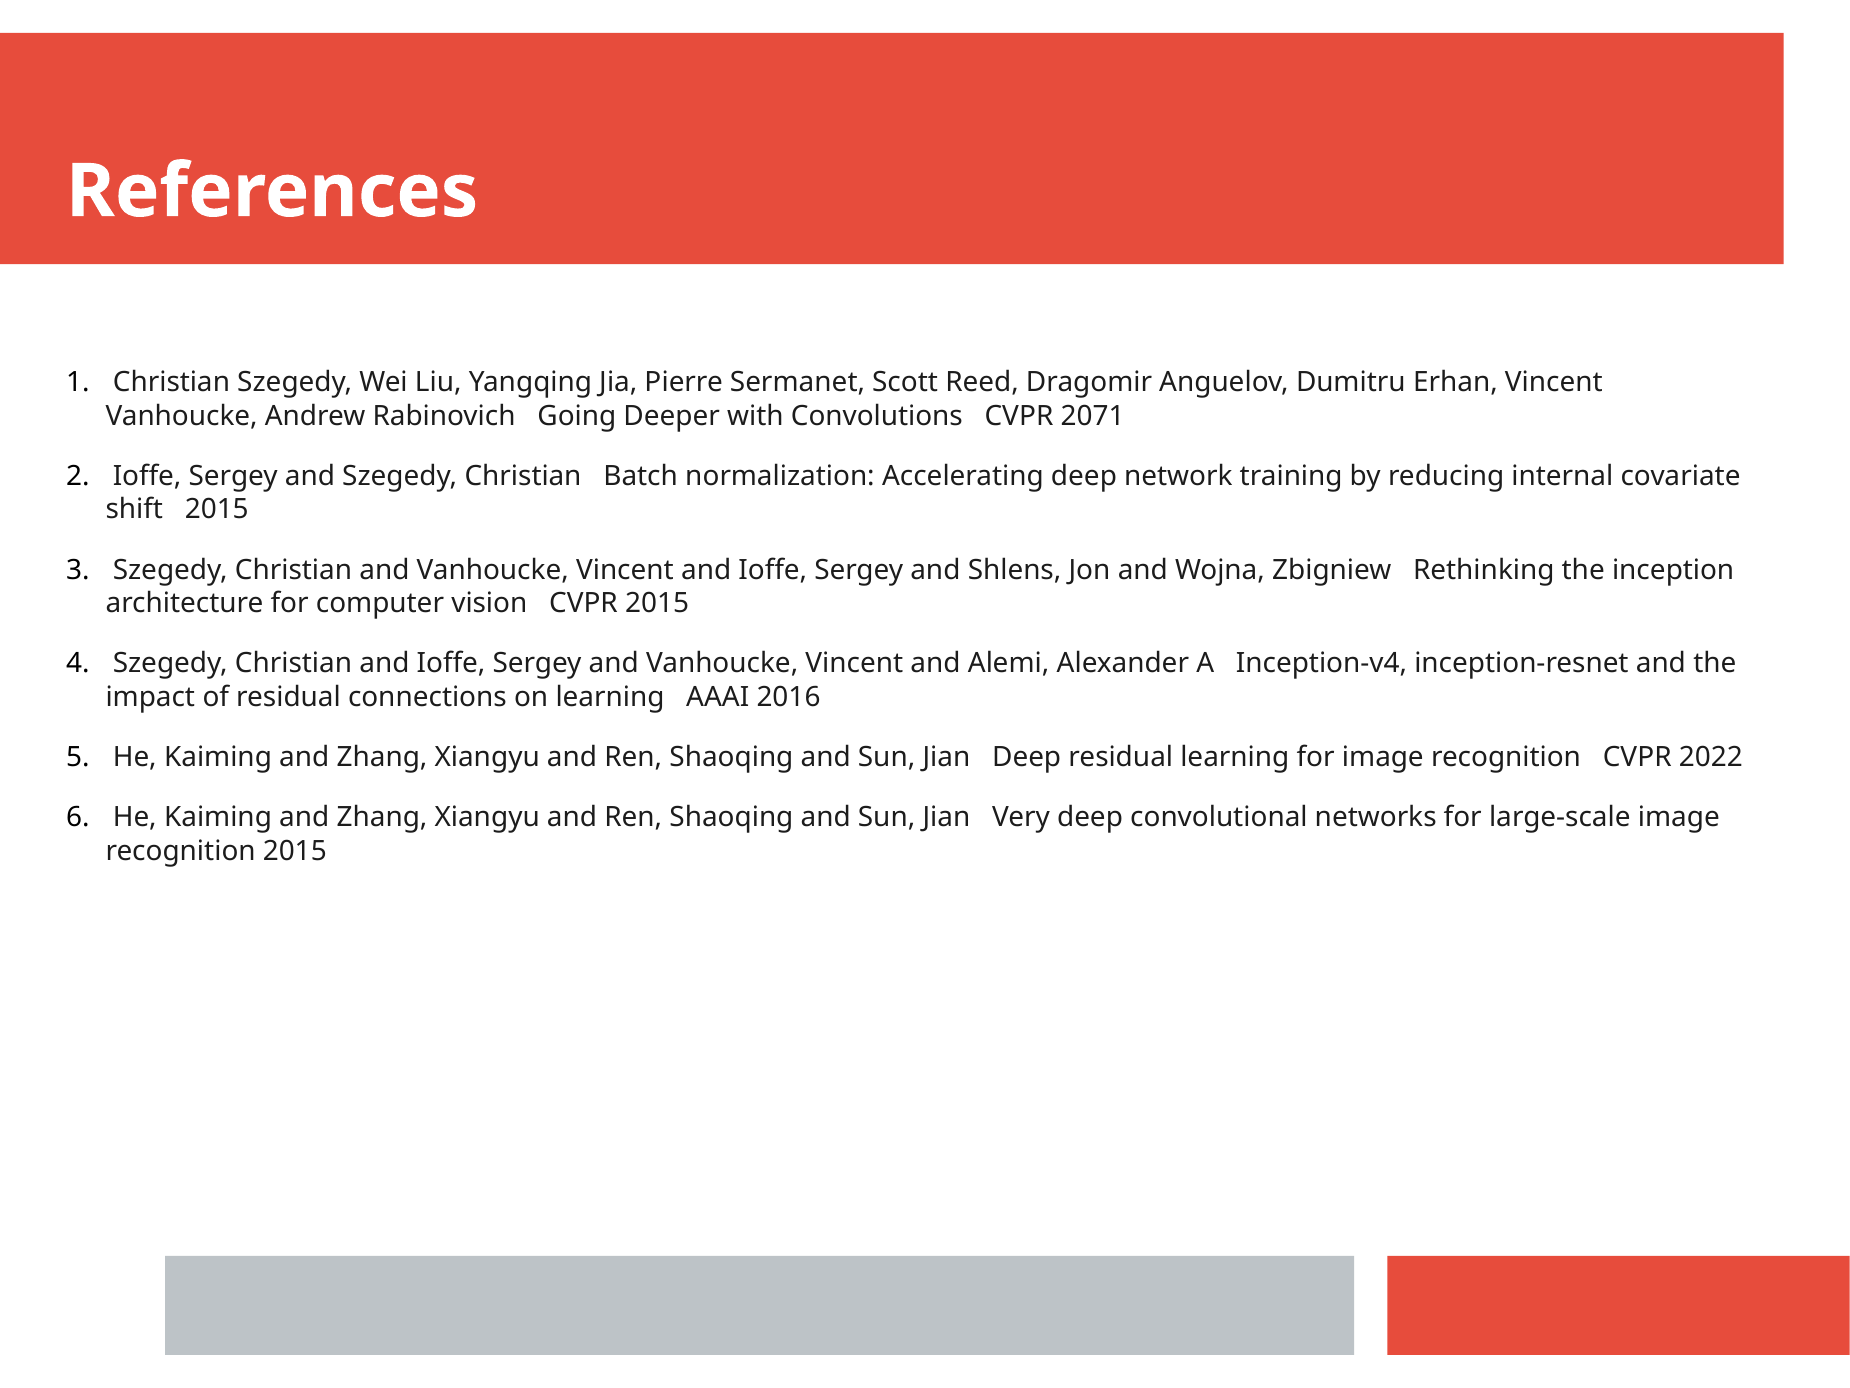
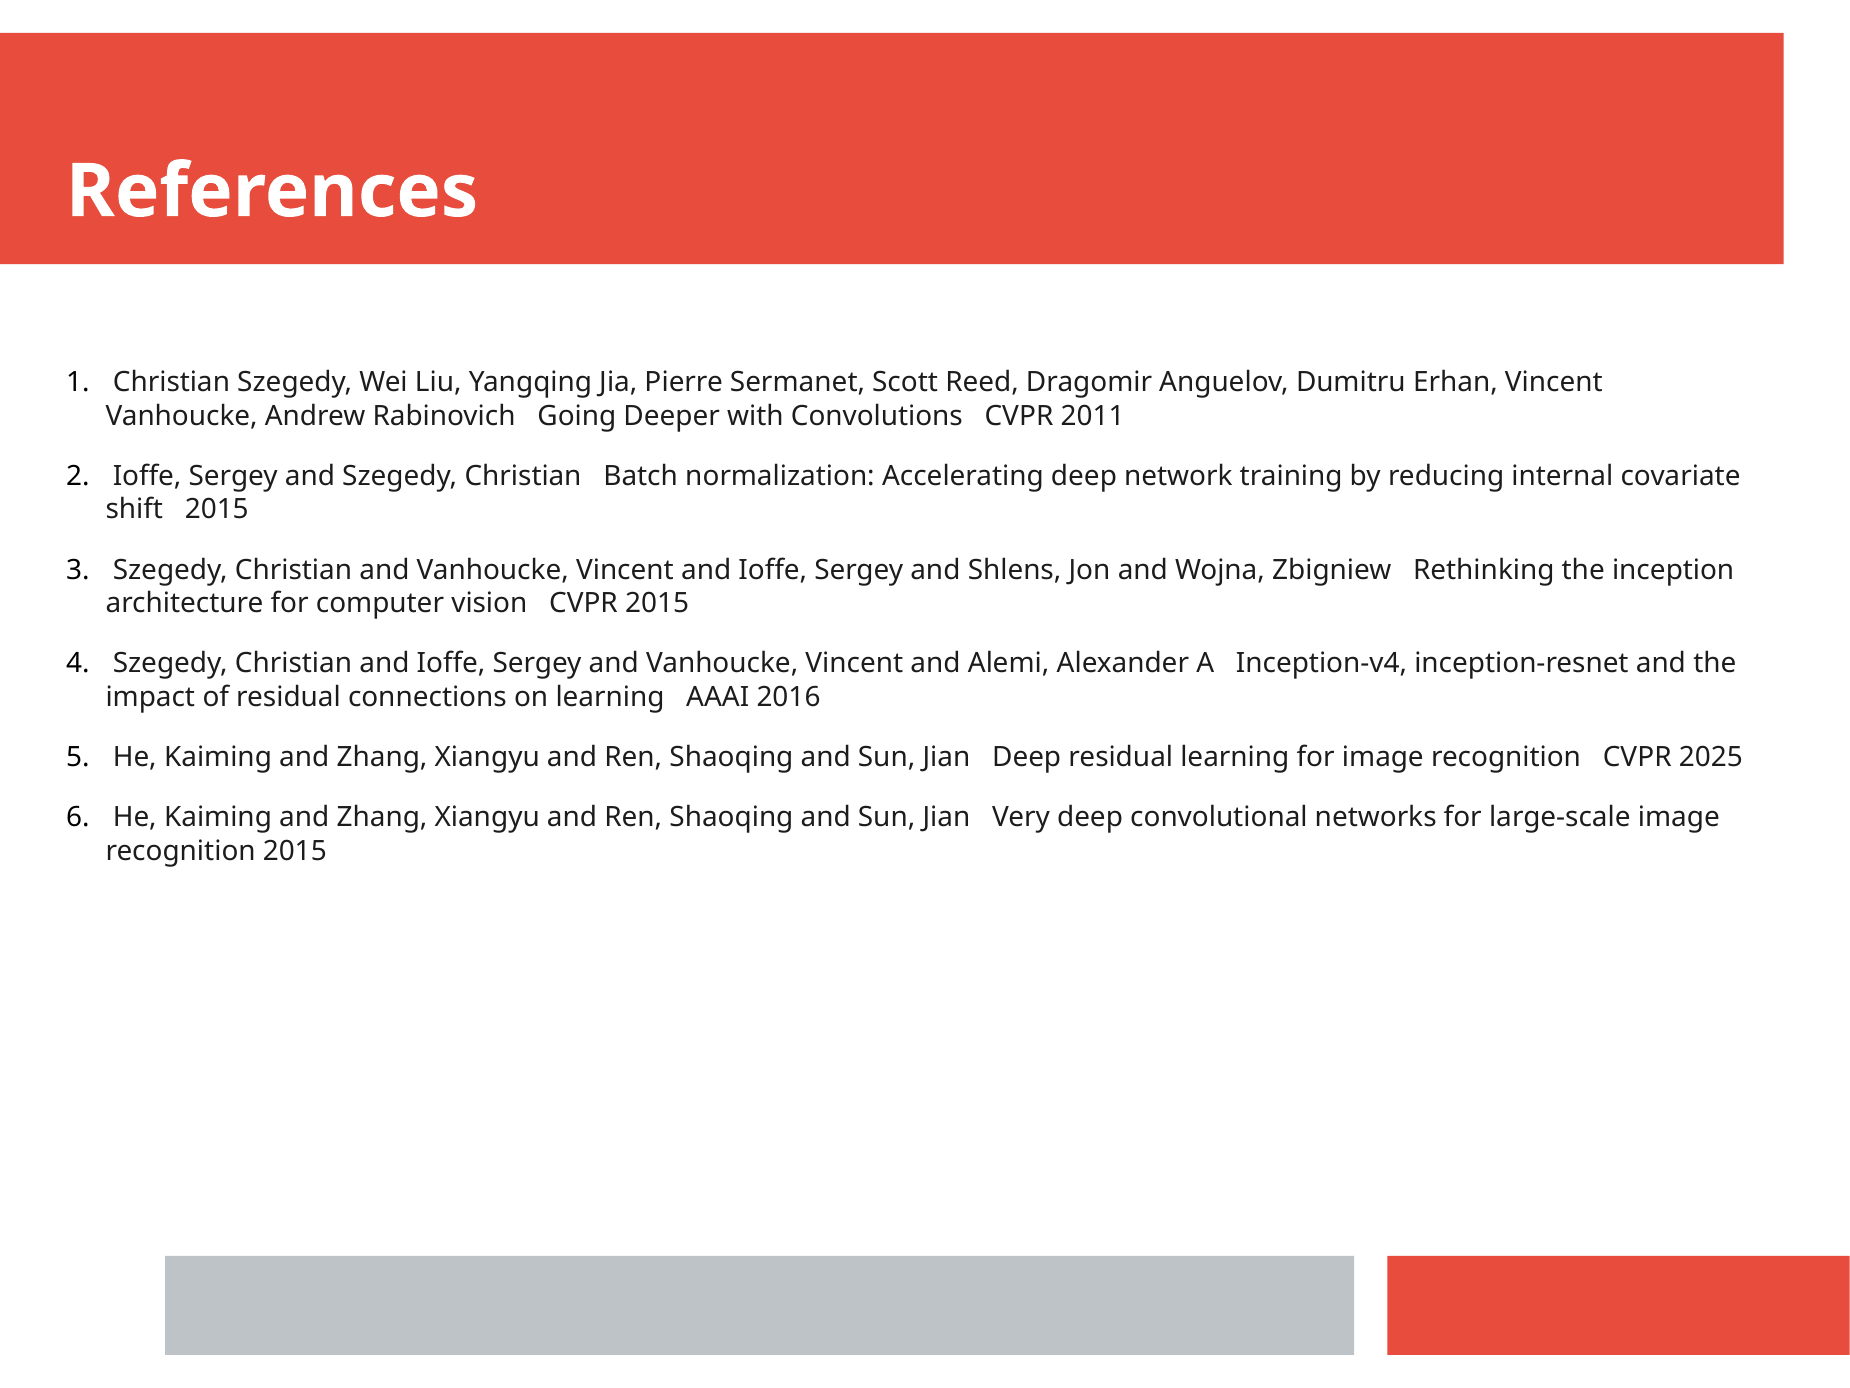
2071: 2071 -> 2011 (1093, 416)
2022: 2022 -> 2025 (1711, 757)
